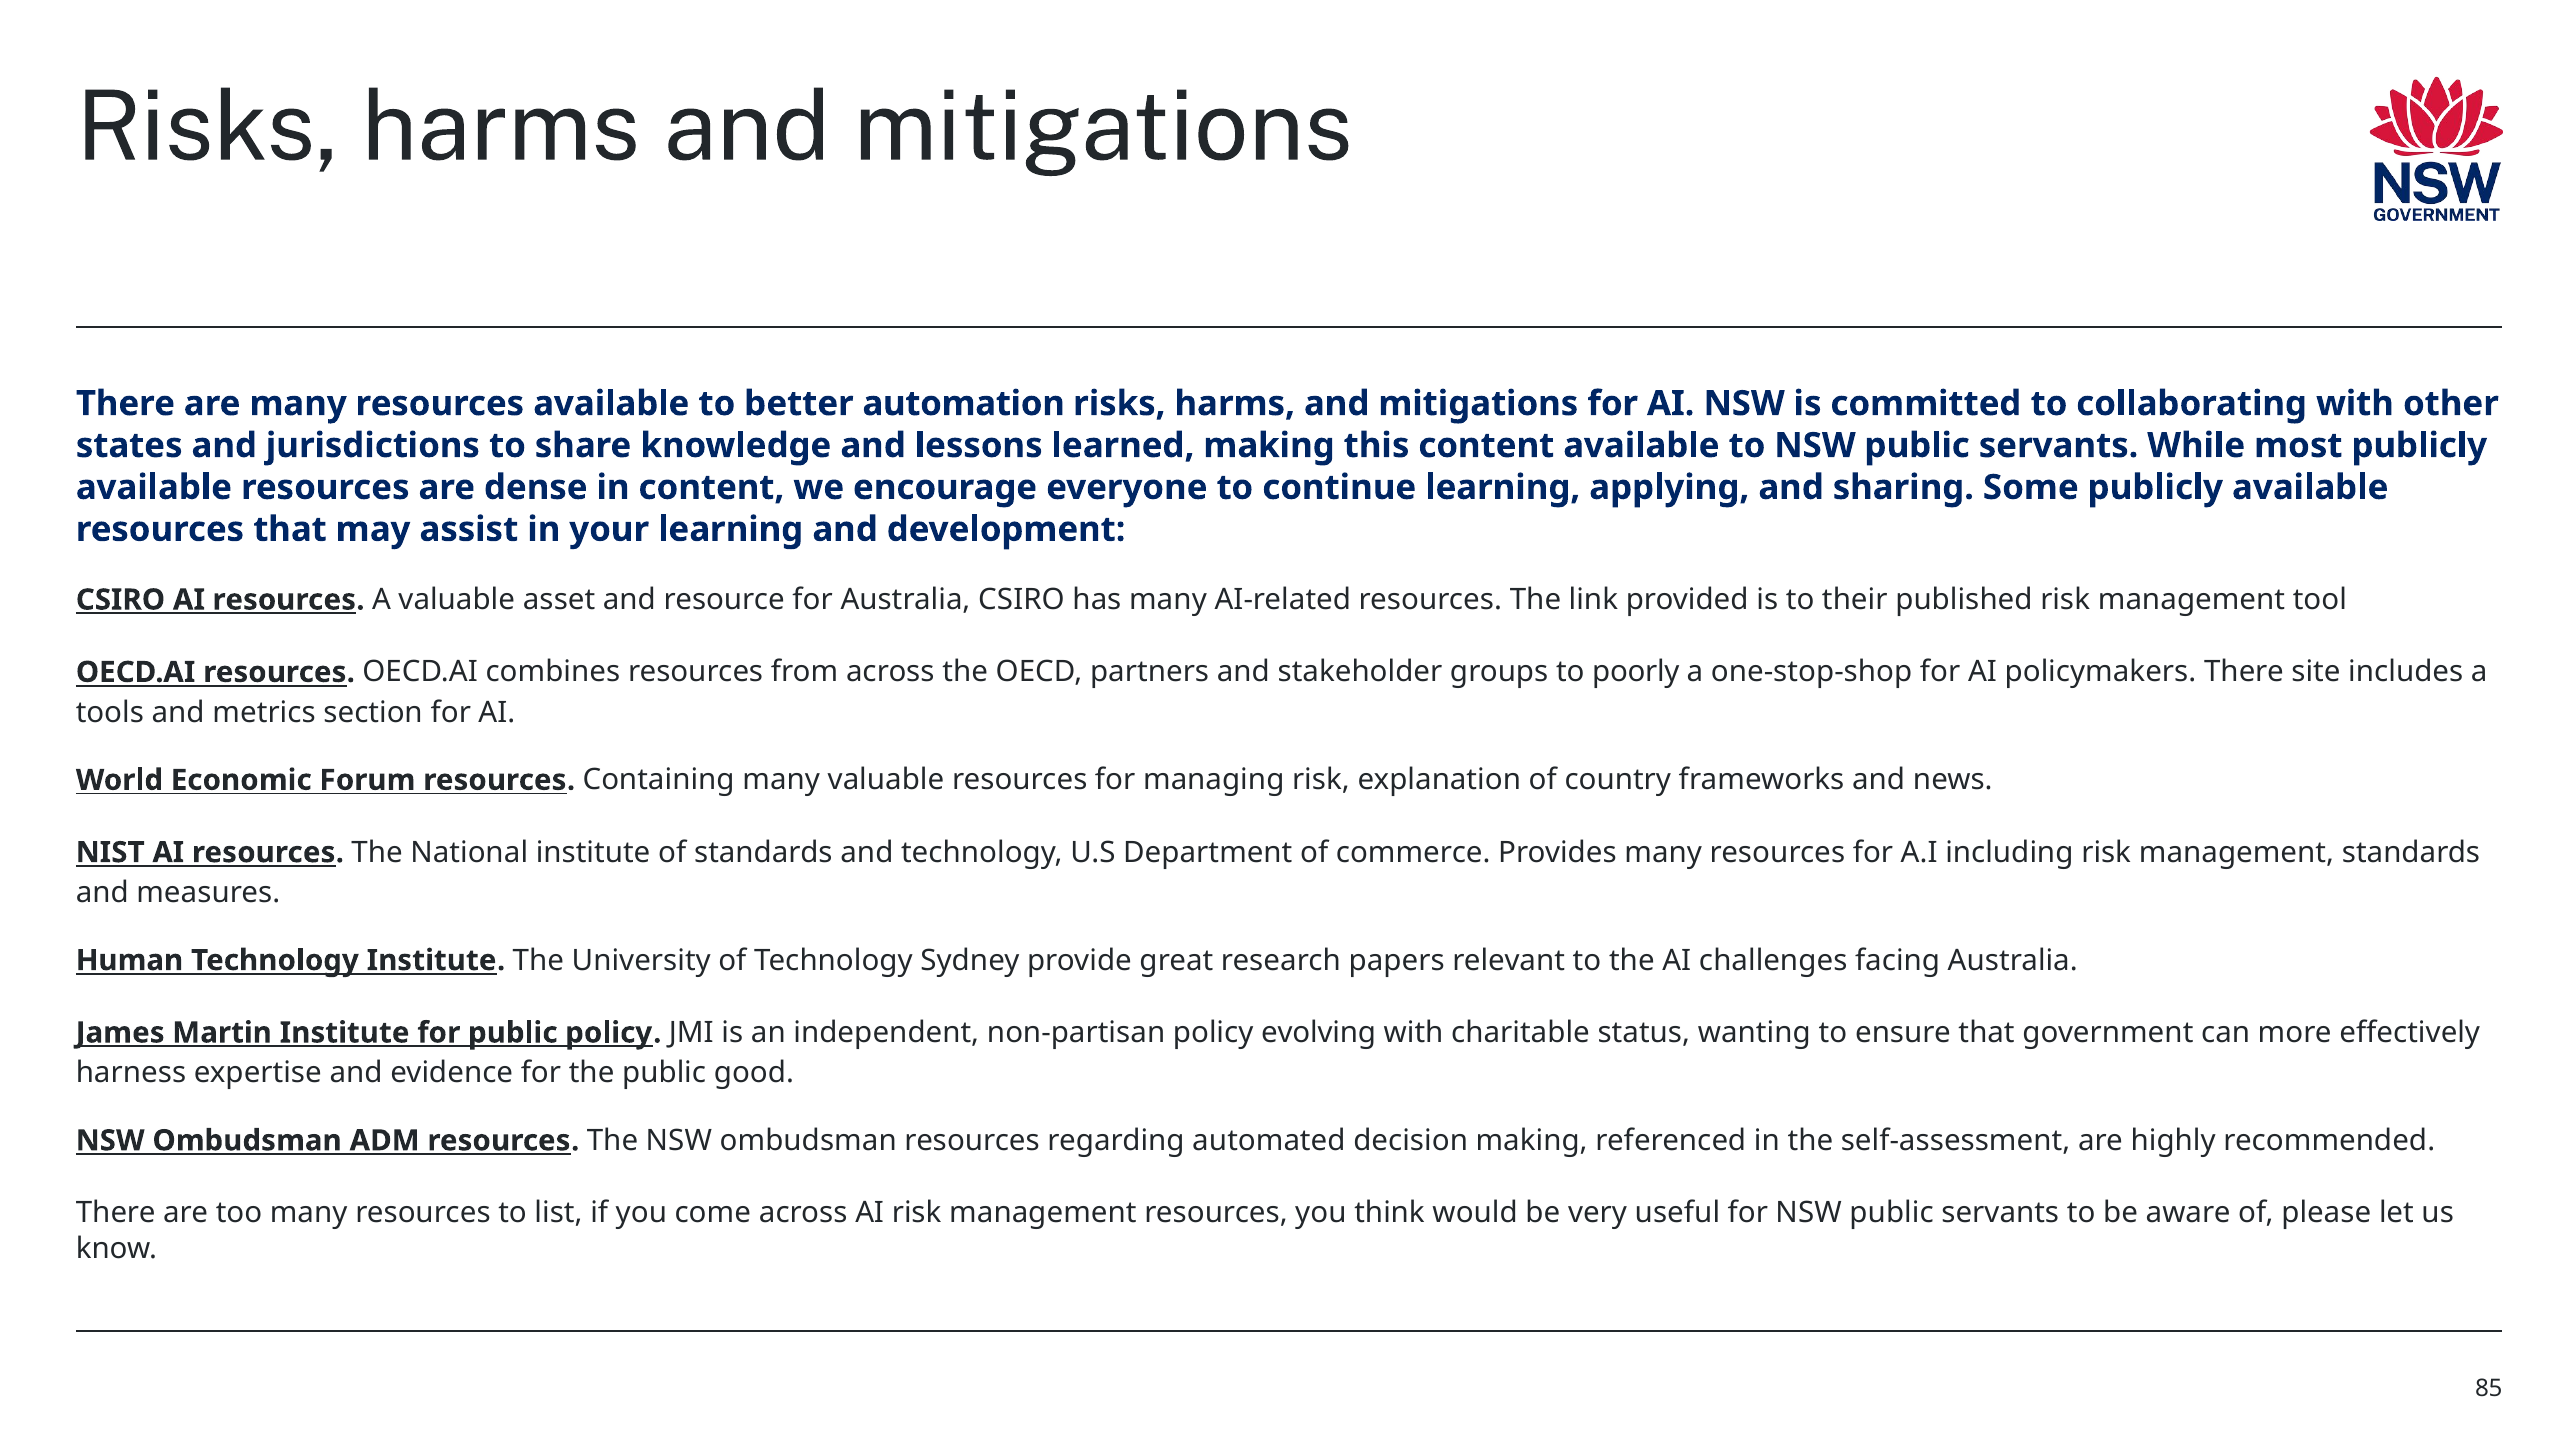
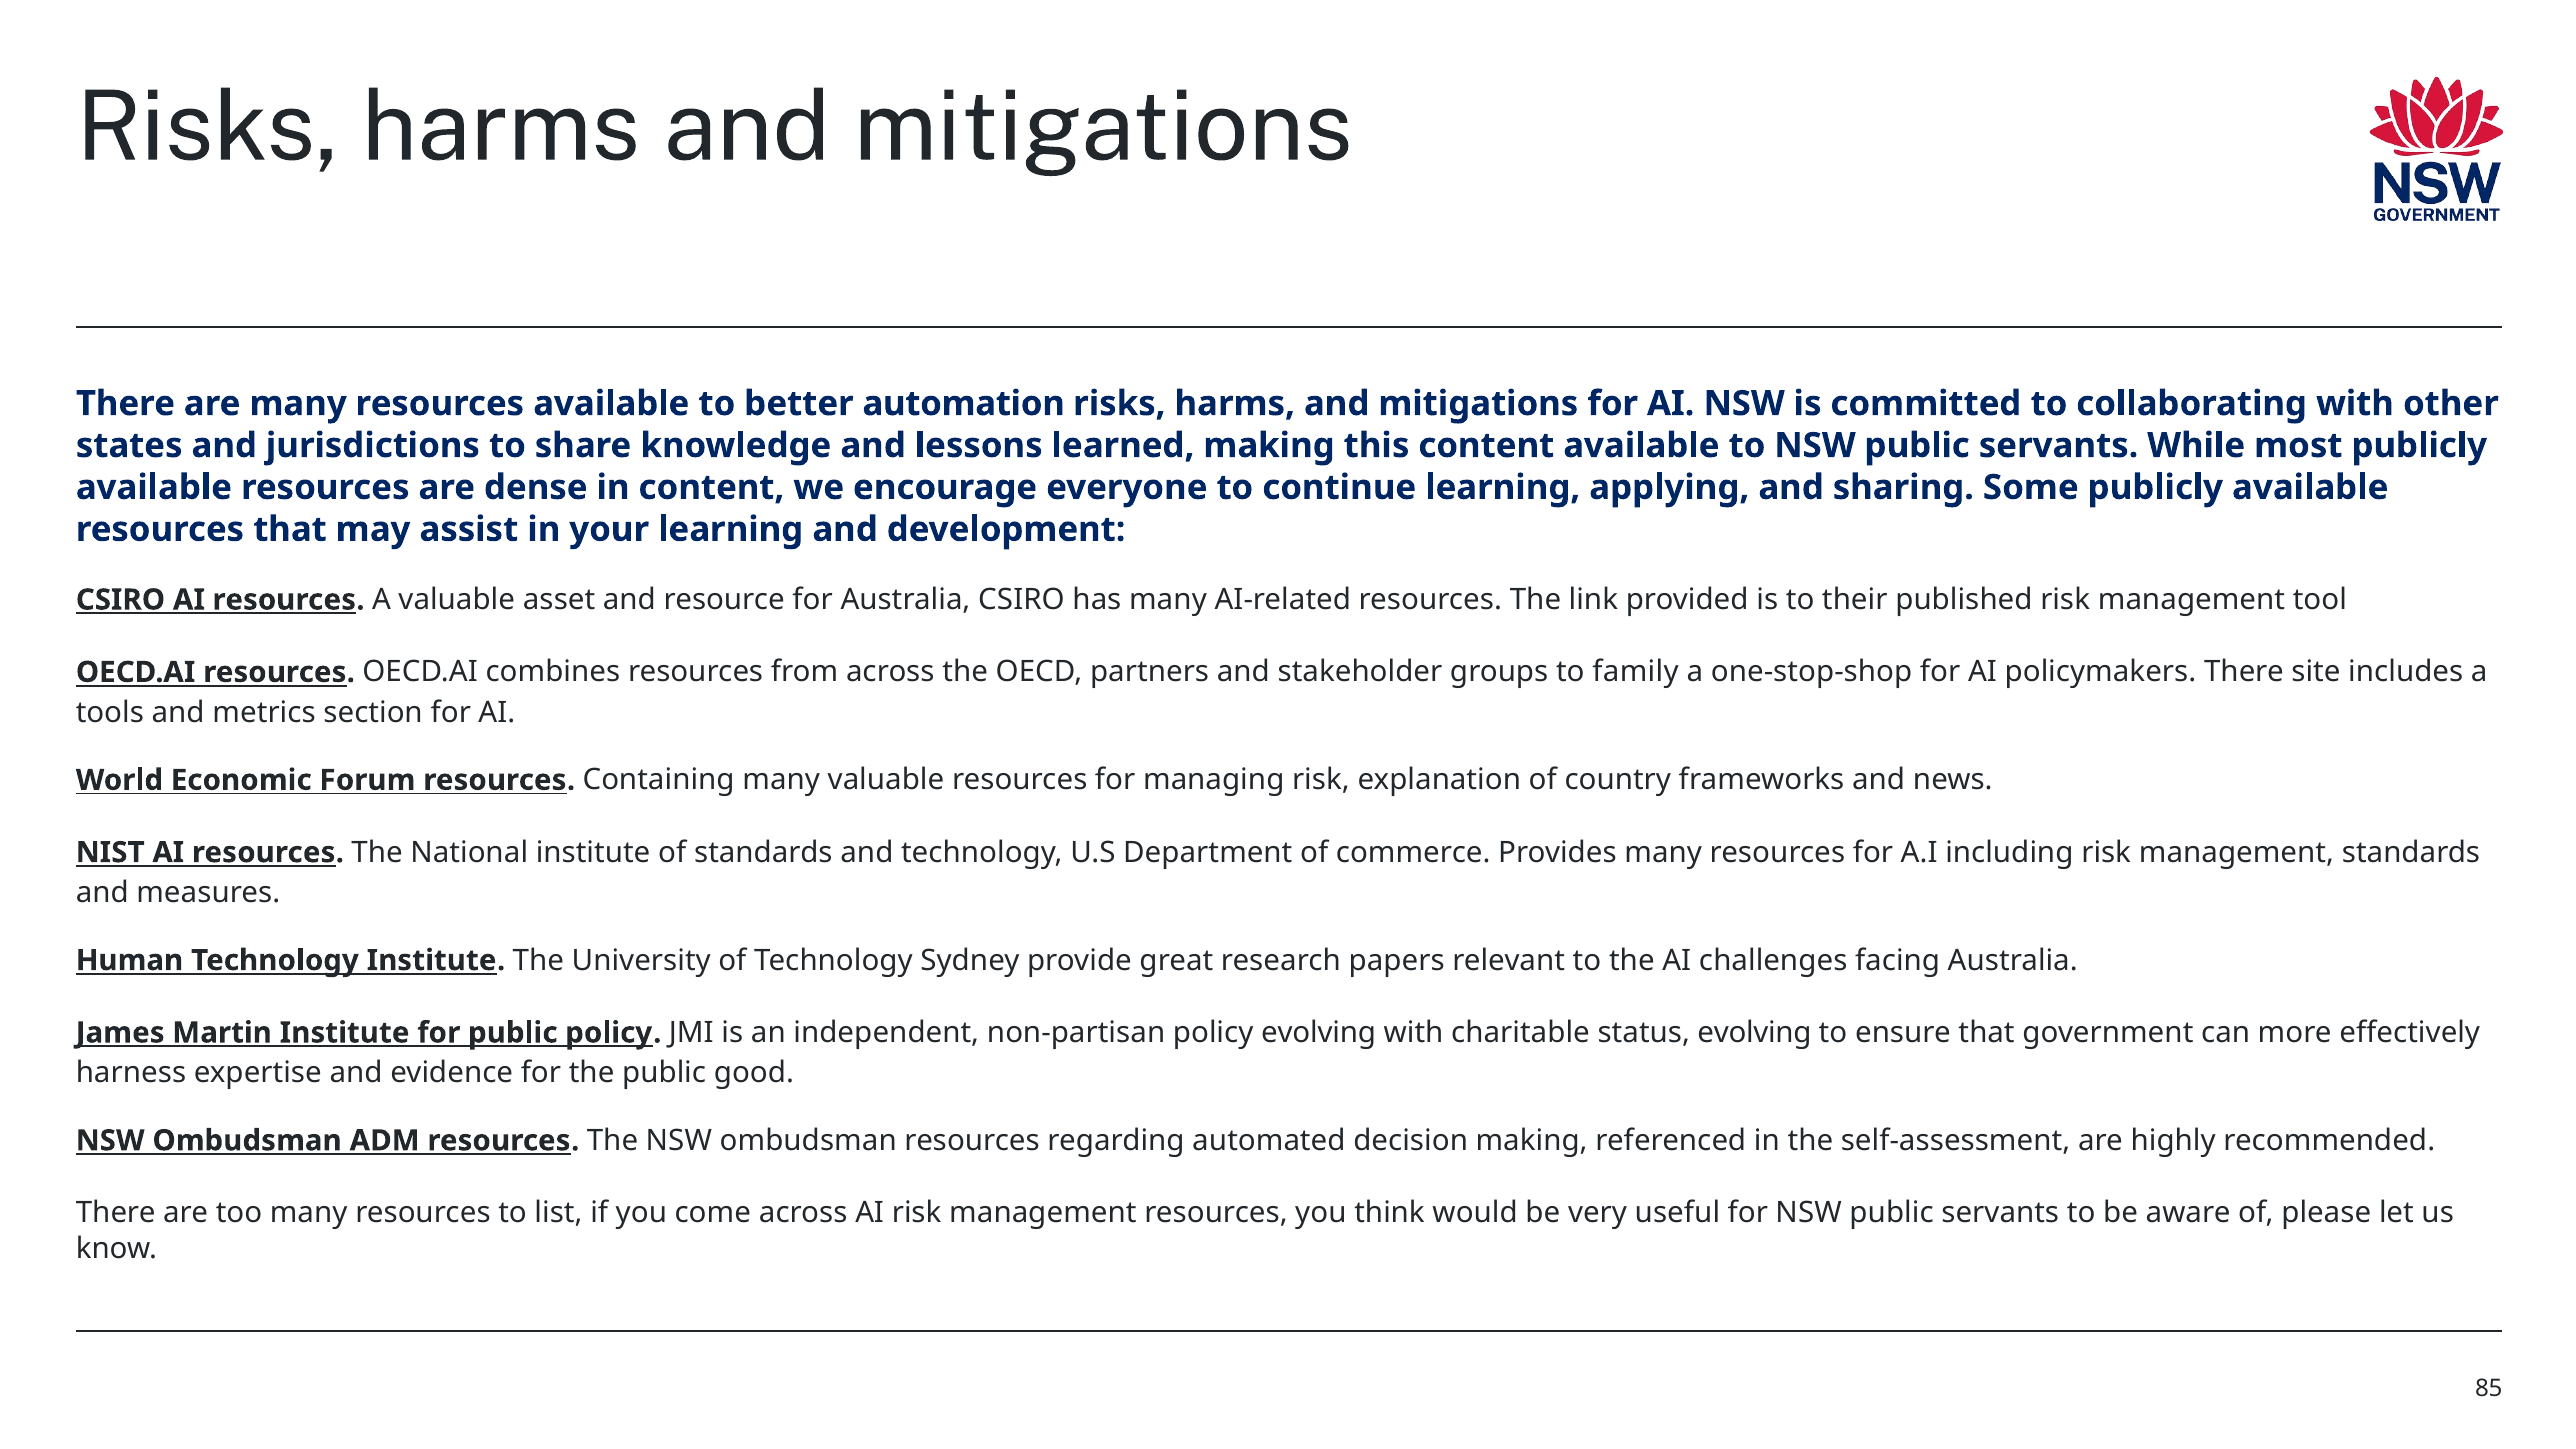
poorly: poorly -> family (1636, 672)
status wanting: wanting -> evolving (1754, 1033)
